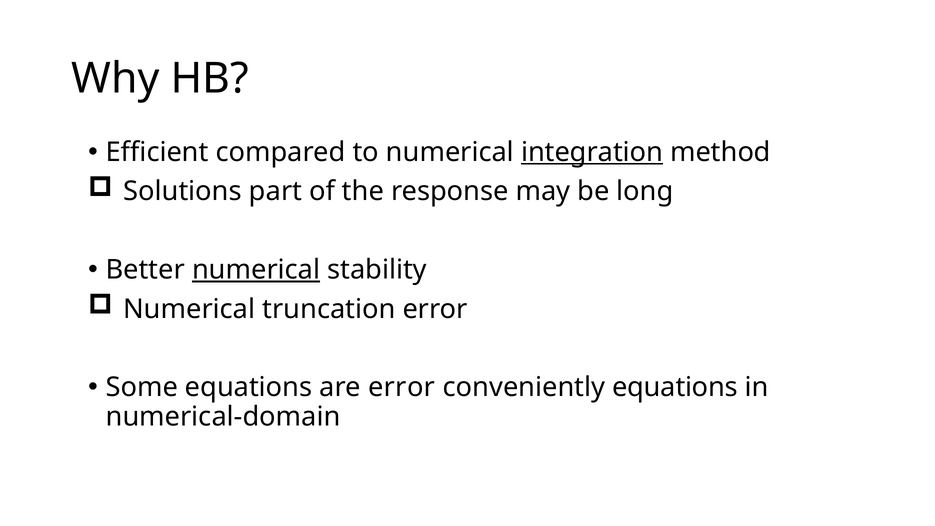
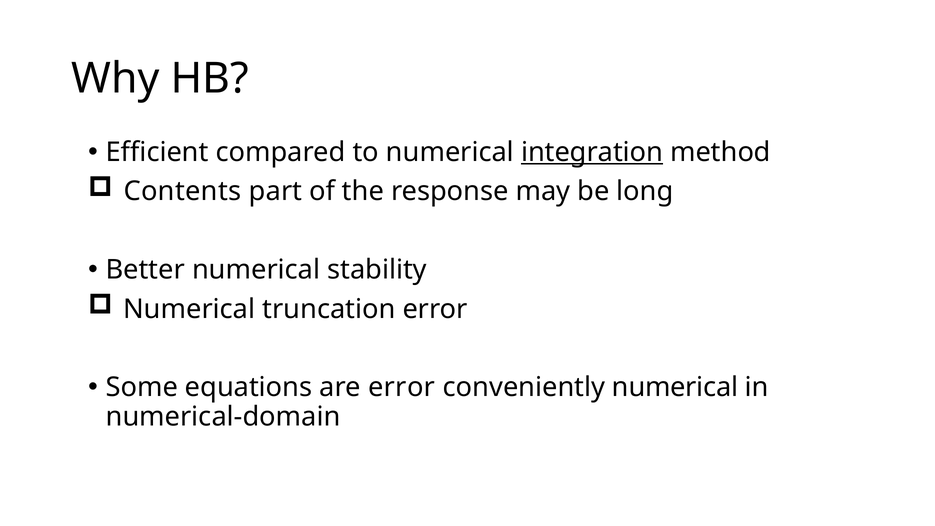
Solutions: Solutions -> Contents (182, 191)
numerical underline: present -> none (256, 270)
conveniently equations: equations -> numerical (675, 387)
